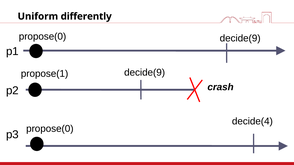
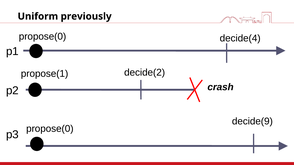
differently: differently -> previously (86, 16)
decide(9: decide(9 -> decide(4 (240, 38)
decide(9: decide(9 -> decide(2 (145, 73)
decide(4: decide(4 -> decide(9 (252, 122)
